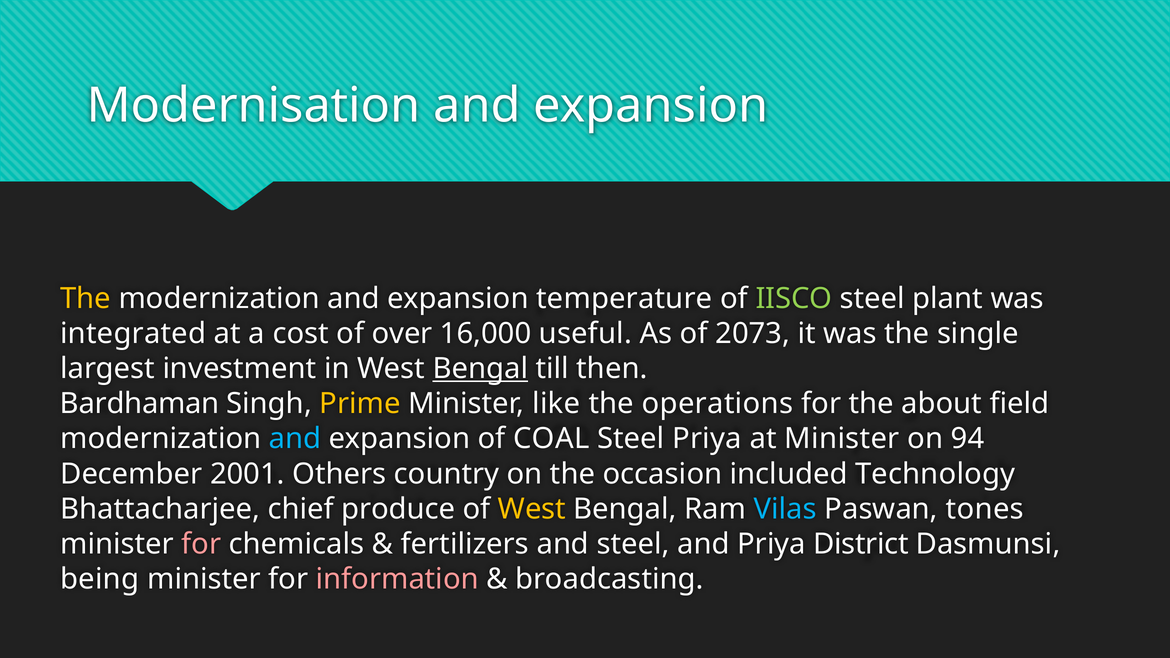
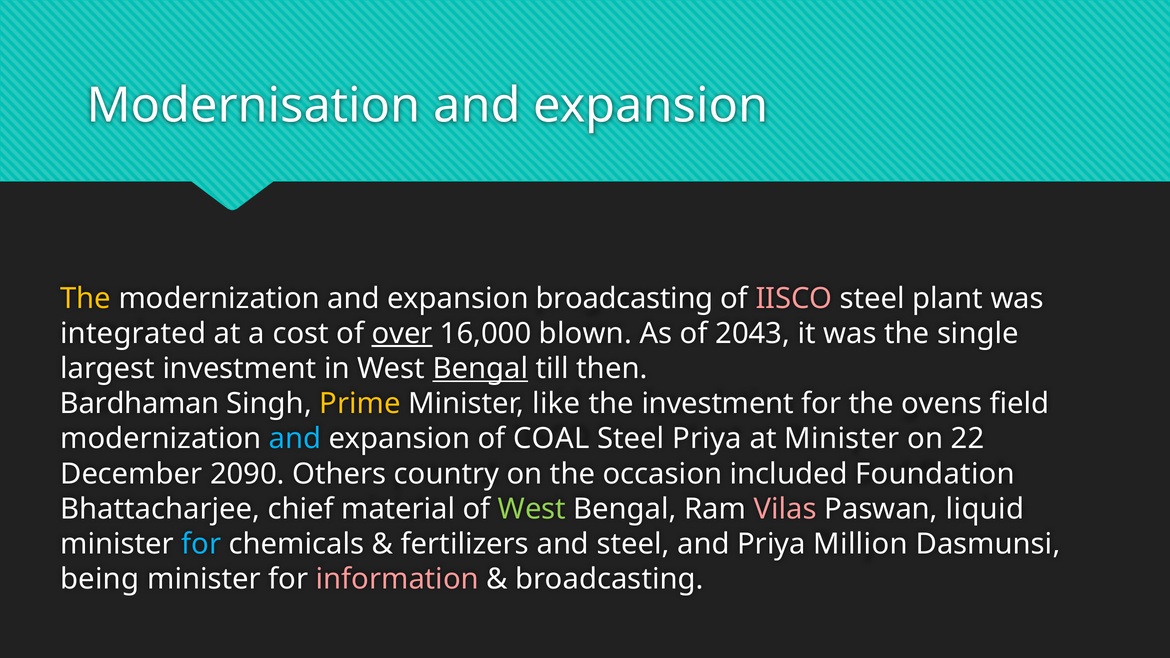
expansion temperature: temperature -> broadcasting (625, 298)
IISCO colour: light green -> pink (794, 298)
over underline: none -> present (402, 334)
useful: useful -> blown (585, 334)
2073: 2073 -> 2043 (753, 334)
the operations: operations -> investment (718, 404)
about: about -> ovens (942, 404)
94: 94 -> 22 (968, 439)
2001: 2001 -> 2090 (247, 474)
Technology: Technology -> Foundation (935, 474)
produce: produce -> material (398, 509)
West colour: yellow -> light green (532, 509)
Vilas colour: light blue -> pink (785, 509)
tones: tones -> liquid (985, 509)
for colour: pink -> light blue (201, 544)
District: District -> Million (861, 544)
